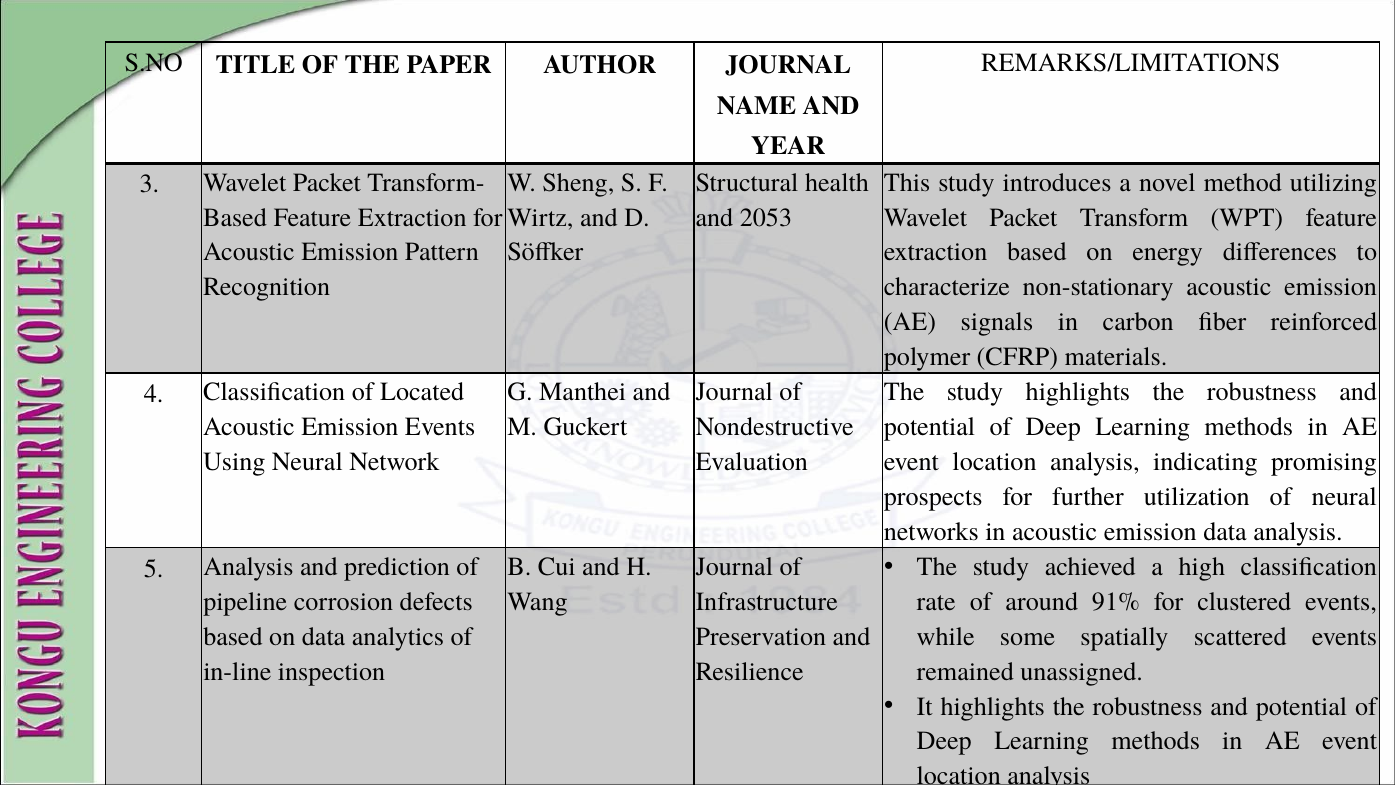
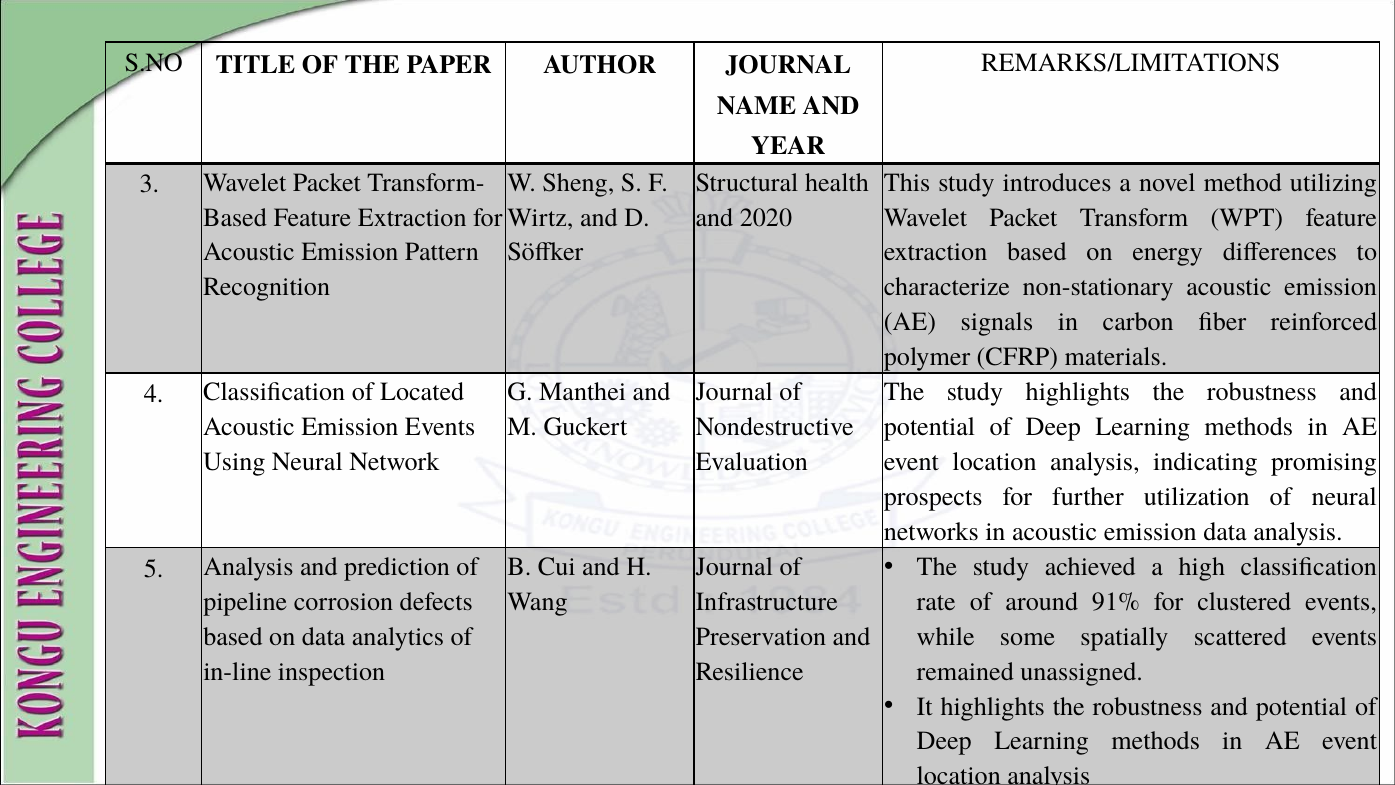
2053: 2053 -> 2020 (766, 217)
